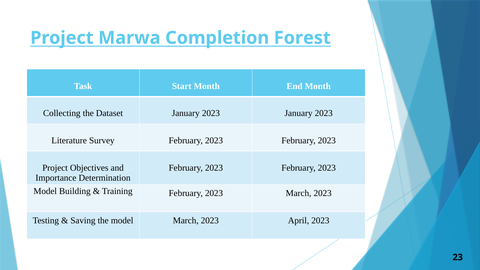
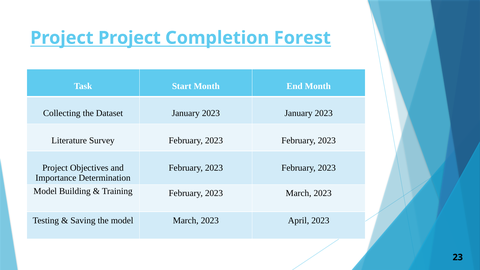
Project Marwa: Marwa -> Project (129, 38)
